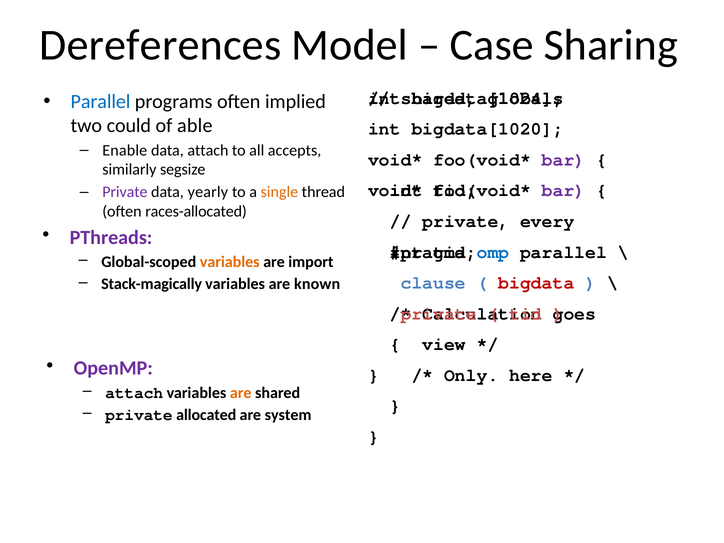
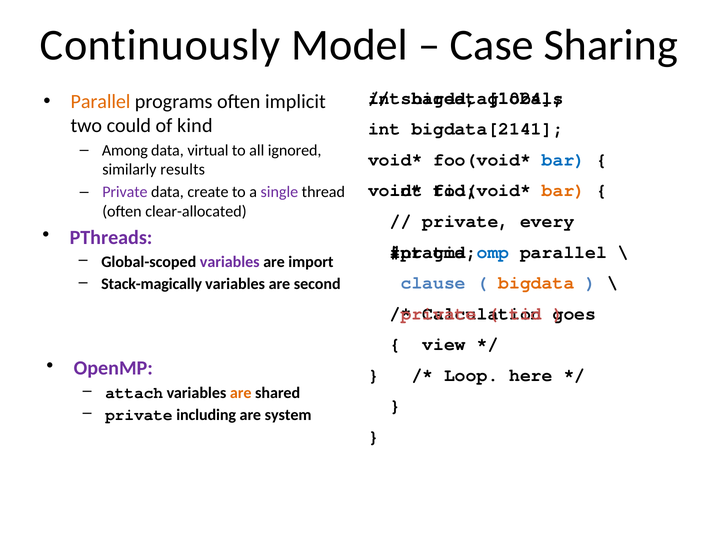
Dereferences: Dereferences -> Continuously (160, 45)
Parallel colour: blue -> orange (101, 102)
implied: implied -> implicit (295, 102)
able: able -> kind (195, 126)
bigdata[1020: bigdata[1020 -> bigdata[2141 (488, 129)
Enable: Enable -> Among (125, 150)
data attach: attach -> virtual (208, 150)
accepts: accepts -> ignored (295, 150)
bar colour: purple -> blue (564, 160)
segsize: segsize -> results (183, 170)
bar colour: purple -> orange (564, 190)
yearly: yearly -> create (208, 192)
single colour: orange -> purple (279, 192)
races-allocated: races-allocated -> clear-allocated (196, 211)
variables colour: orange -> purple (230, 262)
bigdata colour: red -> orange (536, 283)
known: known -> second (317, 284)
Only: Only -> Loop (471, 375)
allocated: allocated -> including (206, 415)
